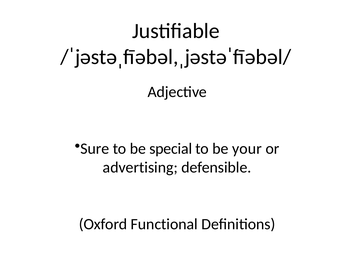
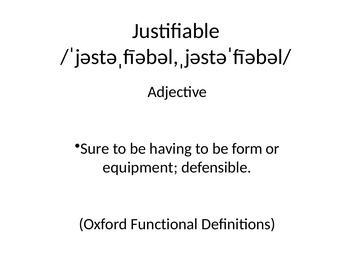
special: special -> having (171, 149)
your: your -> form (247, 149)
advertising: advertising -> equipment (140, 168)
